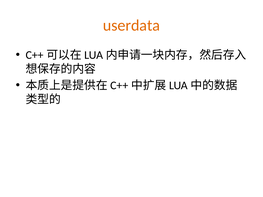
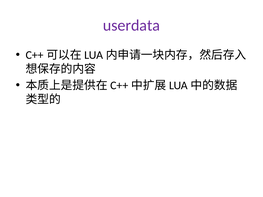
userdata colour: orange -> purple (132, 25)
